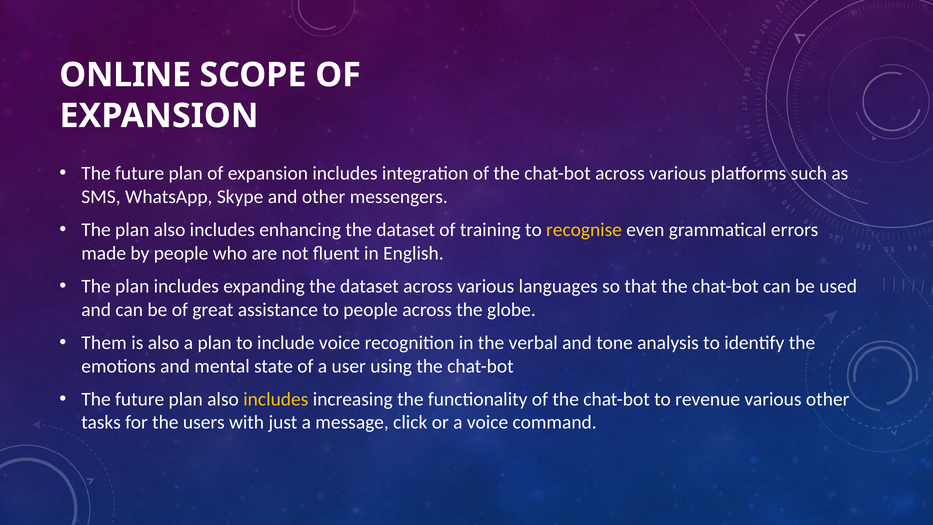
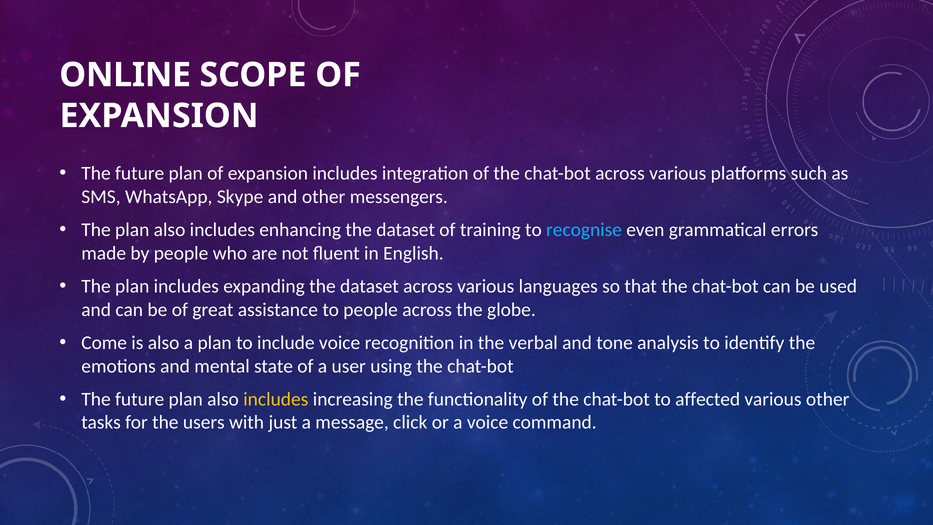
recognise colour: yellow -> light blue (584, 230)
Them: Them -> Come (104, 343)
revenue: revenue -> affected (708, 399)
